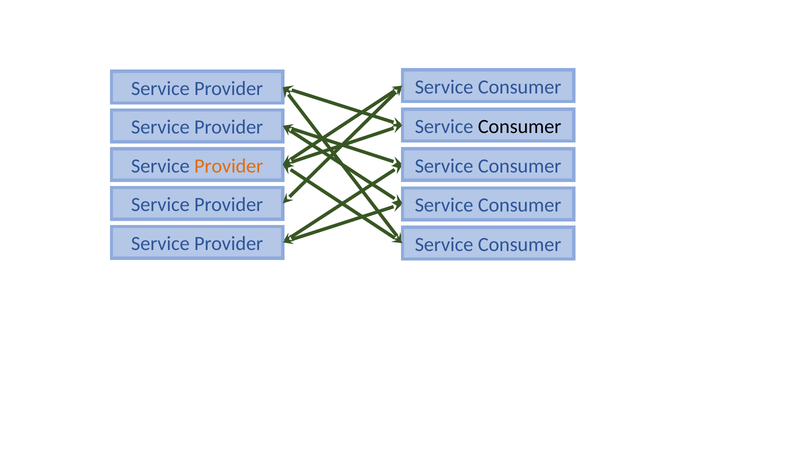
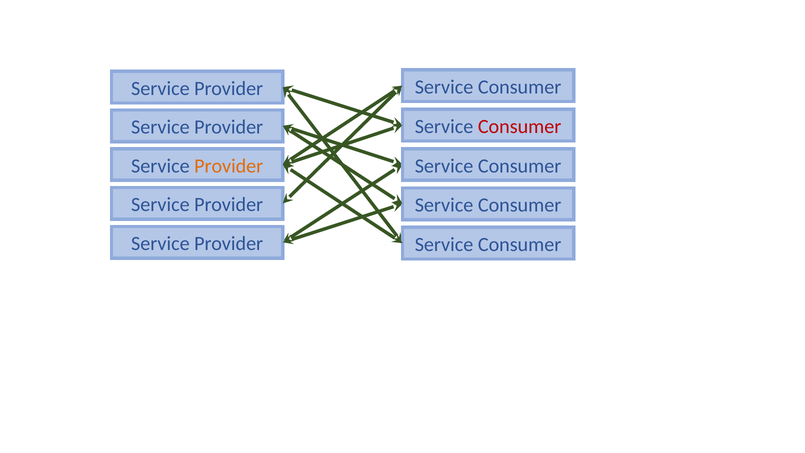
Consumer colour: black -> red (520, 126)
